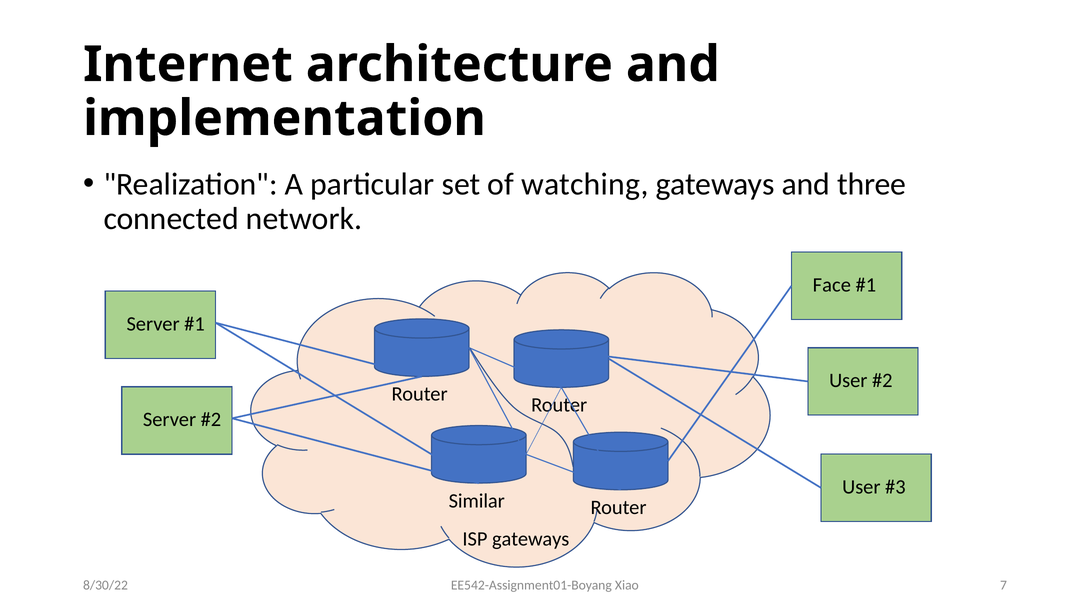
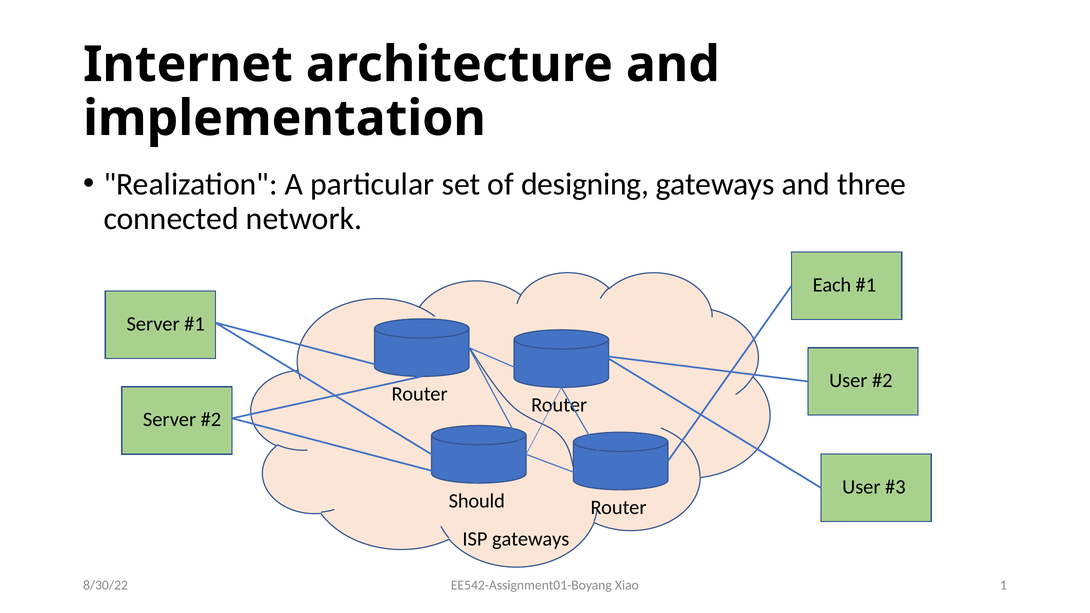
watching: watching -> designing (585, 184)
Face: Face -> Each (832, 285)
Similar: Similar -> Should (477, 501)
7: 7 -> 1 (1003, 585)
